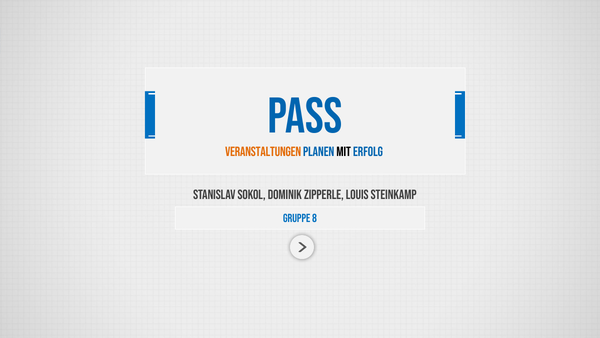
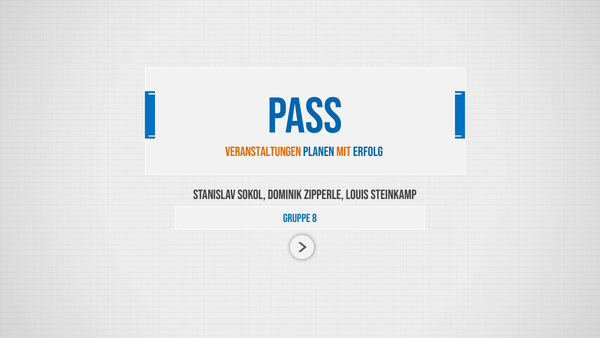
mit colour: black -> orange (344, 151)
